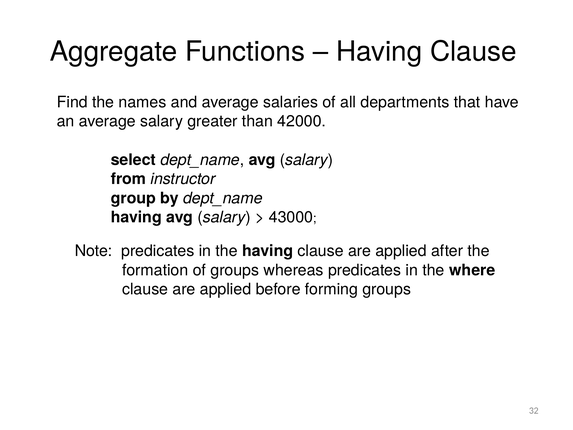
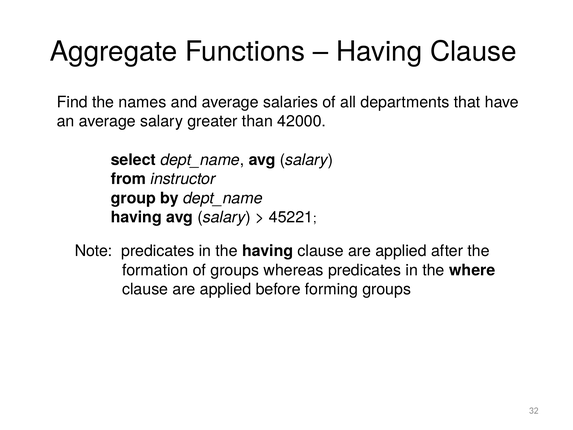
43000: 43000 -> 45221 (291, 217)
